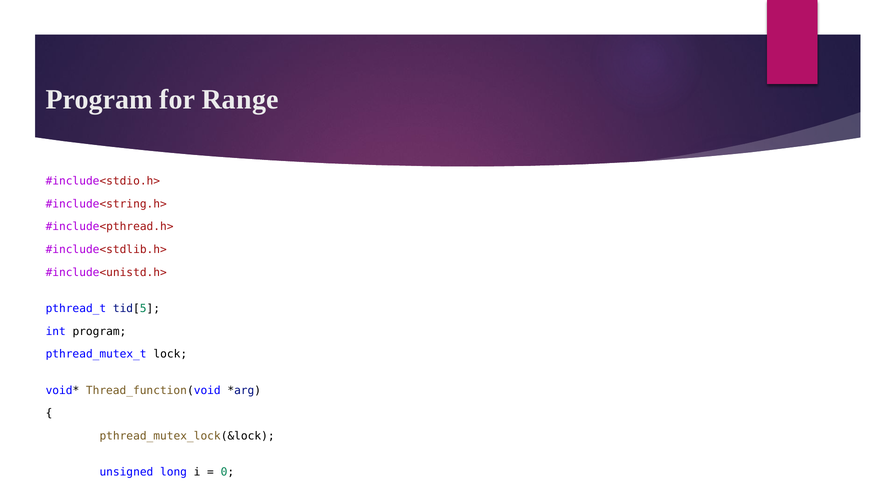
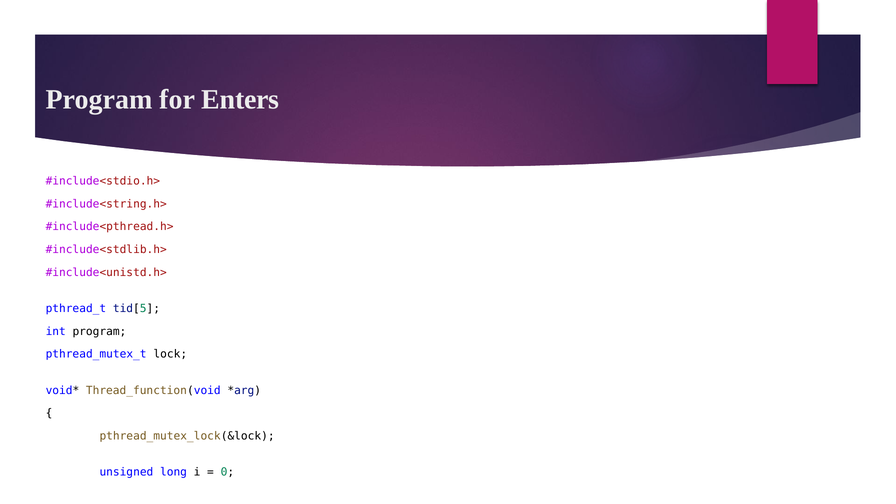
Range: Range -> Enters (240, 99)
